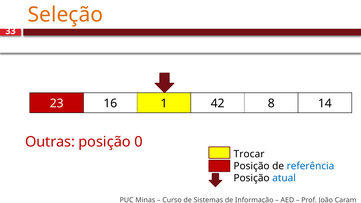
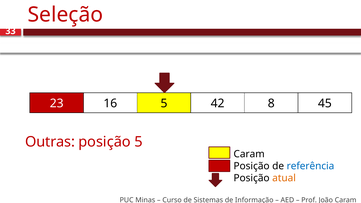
Seleção colour: orange -> red (65, 15)
16 1: 1 -> 5 (164, 103)
14: 14 -> 45 (325, 103)
posição 0: 0 -> 5 (139, 142)
Trocar: Trocar -> Caram (249, 154)
atual colour: blue -> orange (284, 178)
